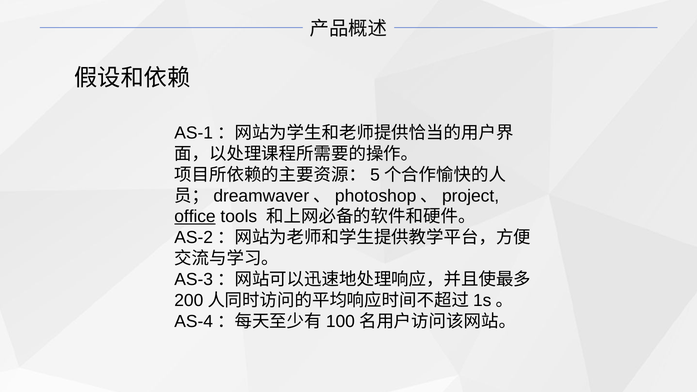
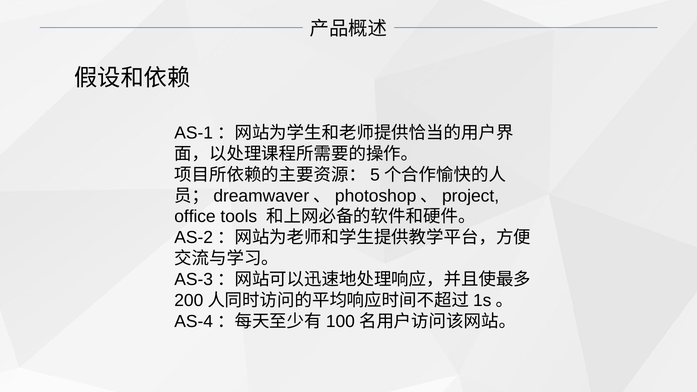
office underline: present -> none (195, 217)
